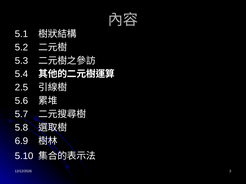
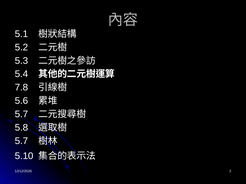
2.5: 2.5 -> 7.8 (21, 88)
6.9: 6.9 -> 5.7 (21, 141)
